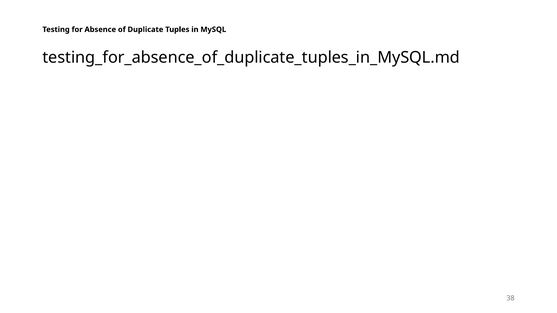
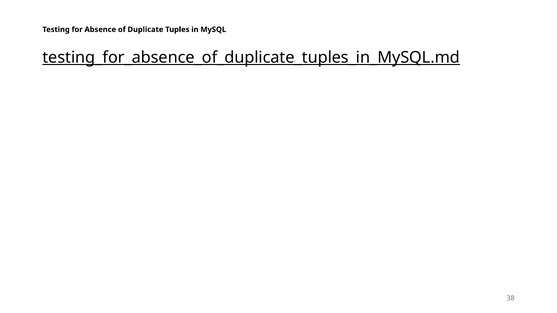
testing_for_absence_of_duplicate_tuples_in_MySQL.md underline: none -> present (251, 58)
